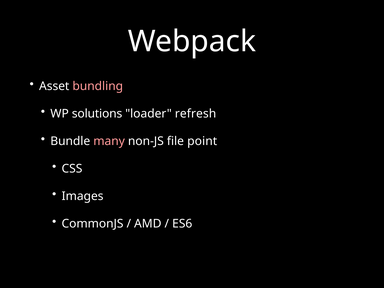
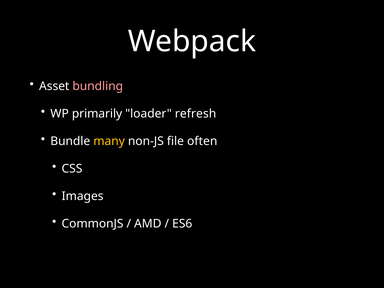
solutions: solutions -> primarily (97, 114)
many colour: pink -> yellow (109, 141)
point: point -> often (202, 141)
